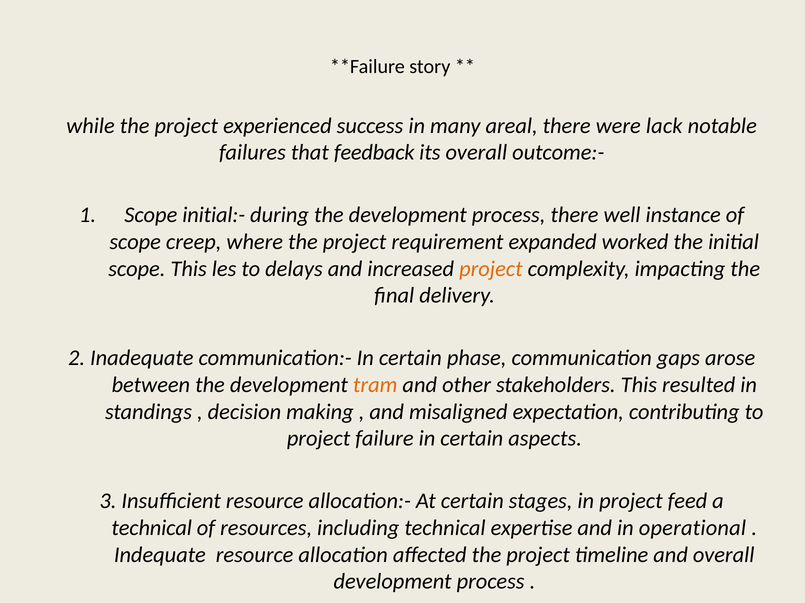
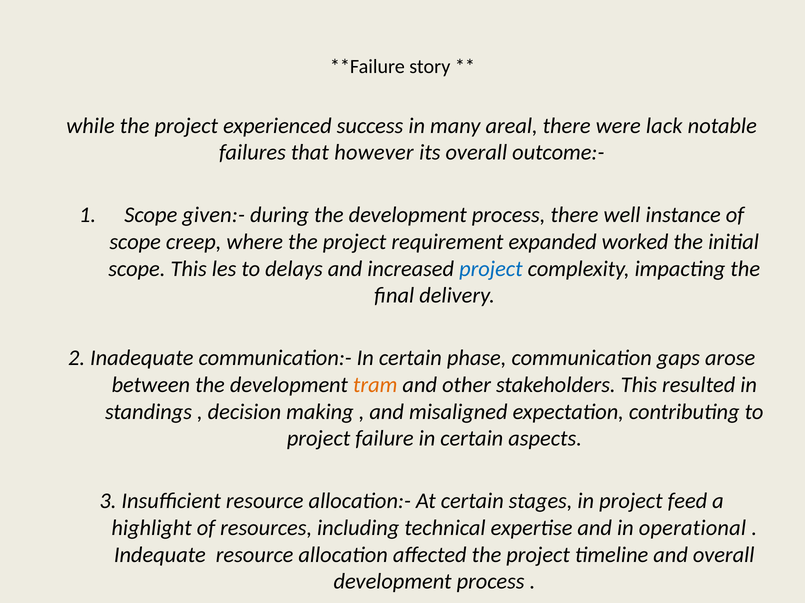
feedback: feedback -> however (374, 153)
initial:-: initial:- -> given:- (214, 215)
project colour: orange -> blue (491, 269)
technical: technical -> highlight (152, 529)
